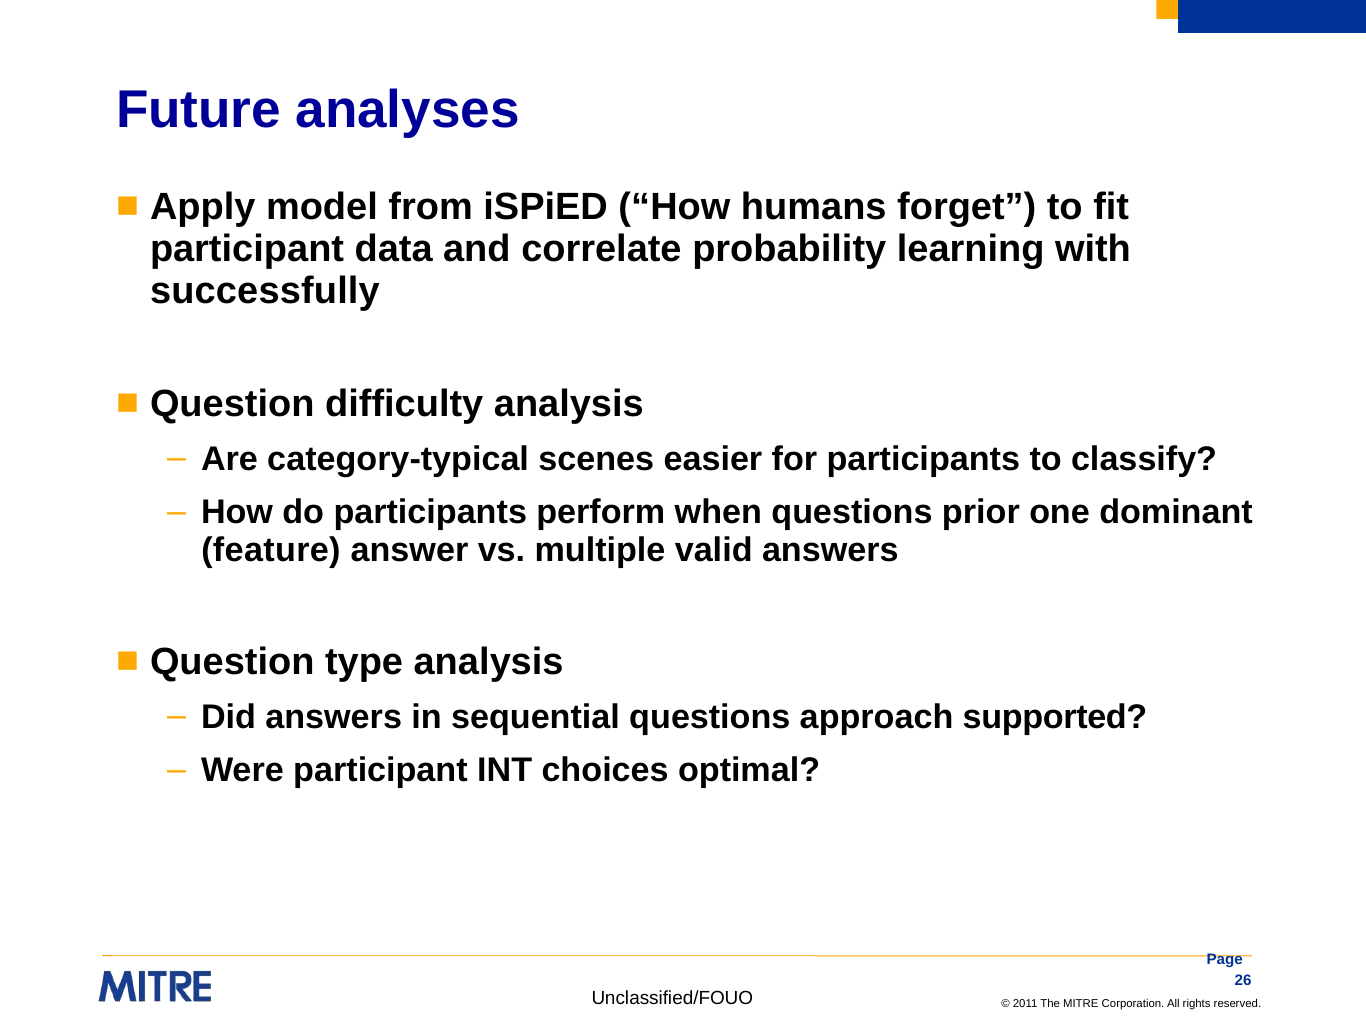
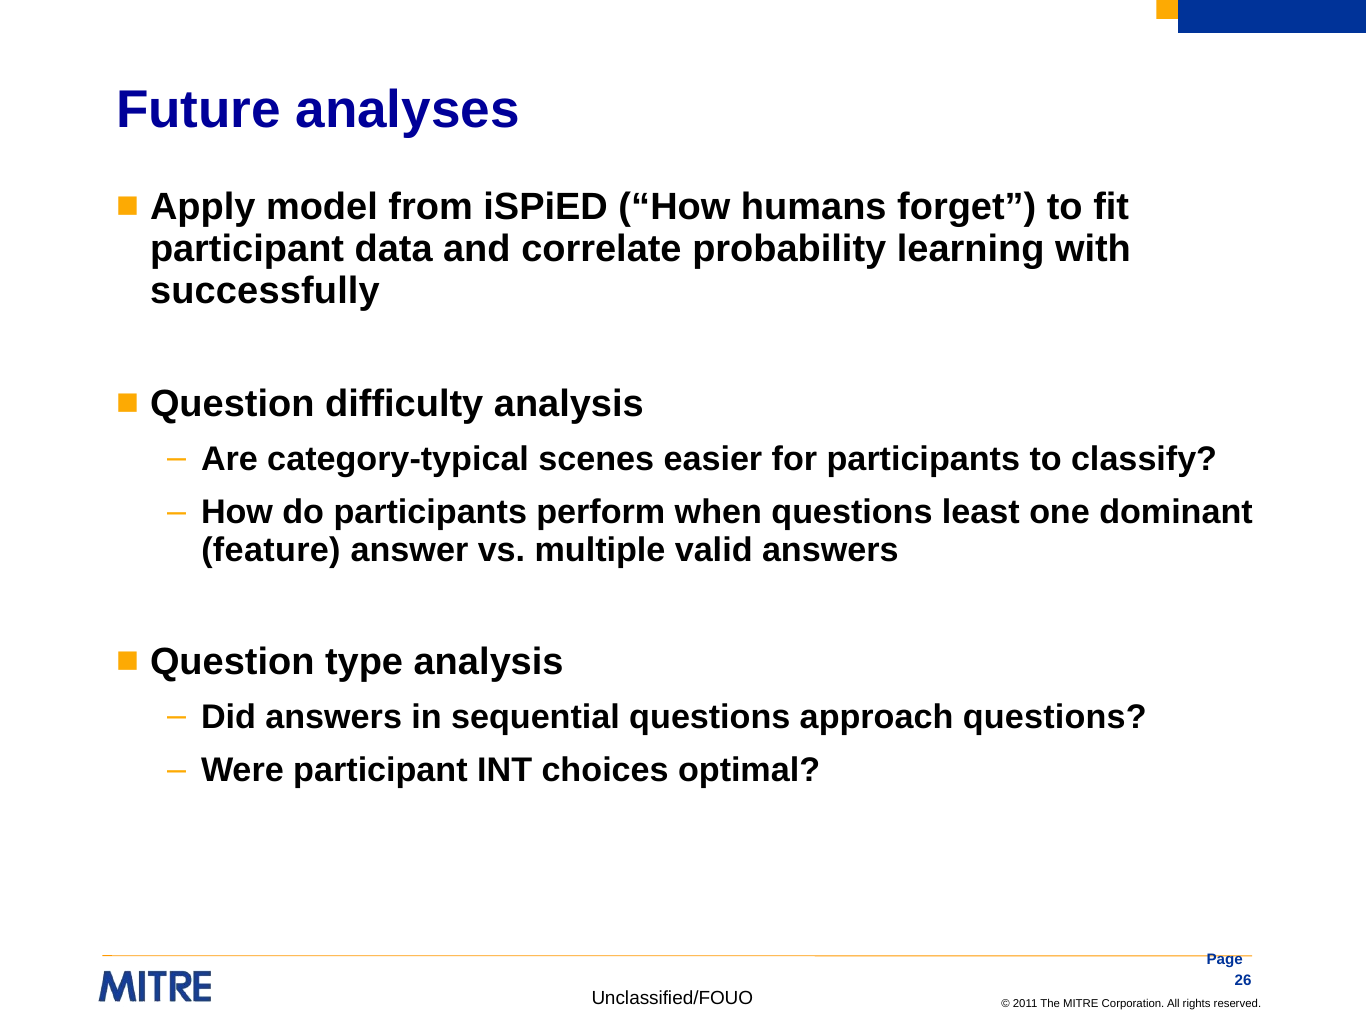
prior: prior -> least (981, 513)
approach supported: supported -> questions (1055, 718)
